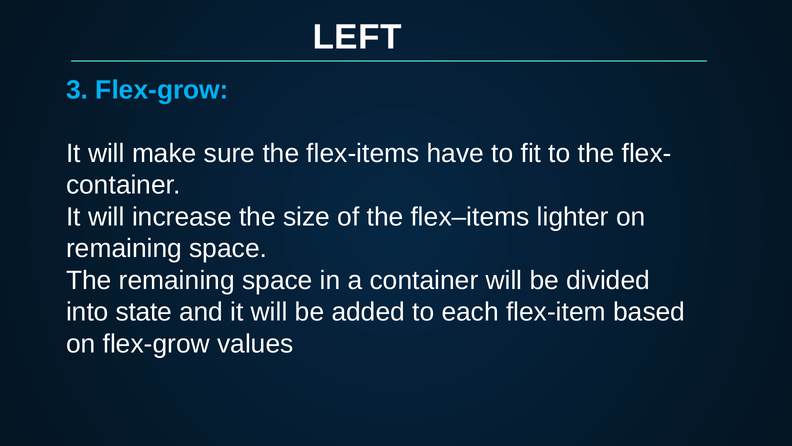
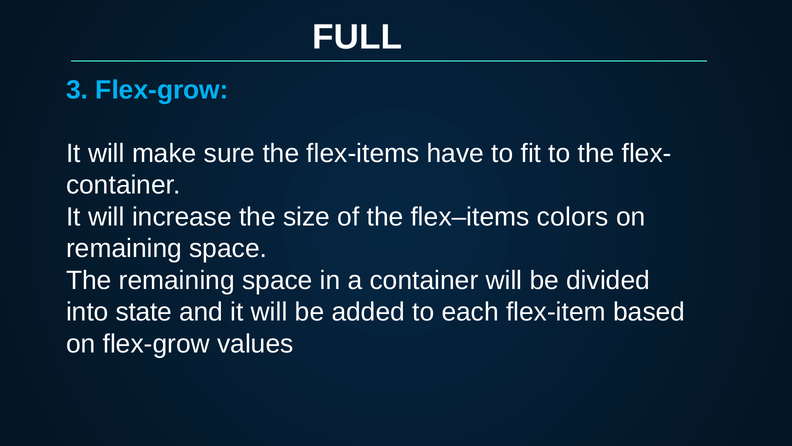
LEFT: LEFT -> FULL (357, 37)
lighter: lighter -> colors (573, 217)
